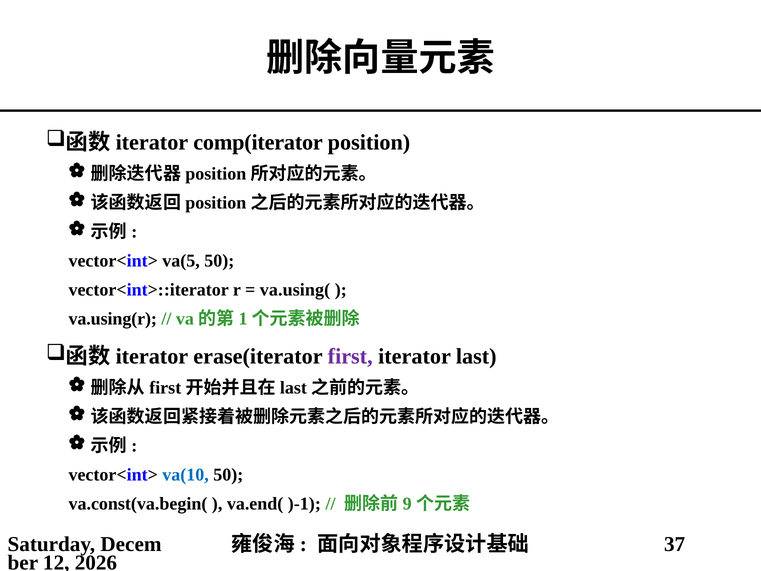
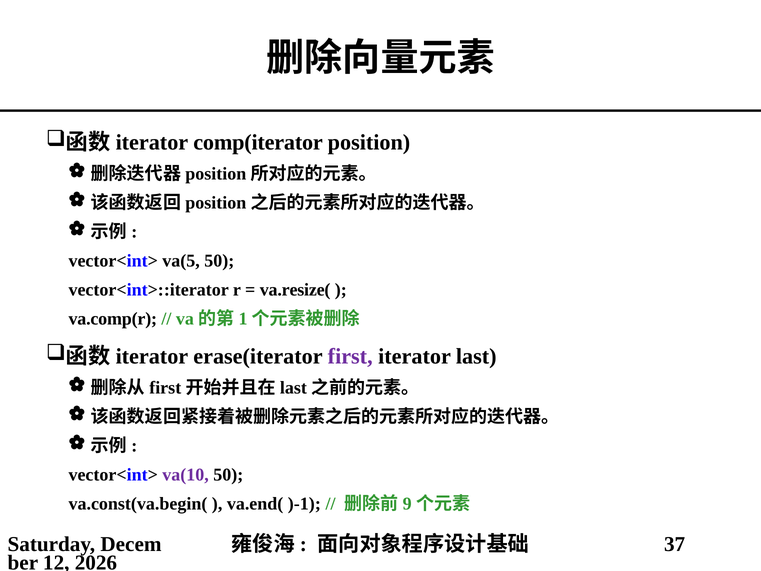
va.using(: va.using( -> va.resize( (295, 290)
va.using(r: va.using(r -> va.comp(r (113, 319)
va(10 colour: blue -> purple (186, 475)
